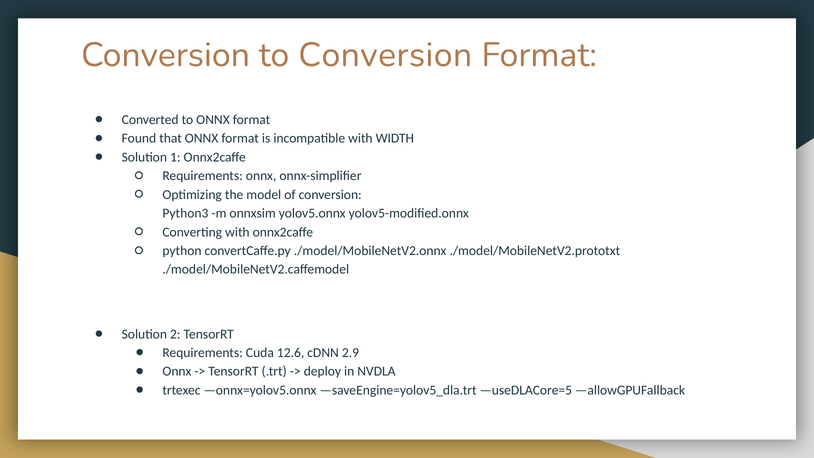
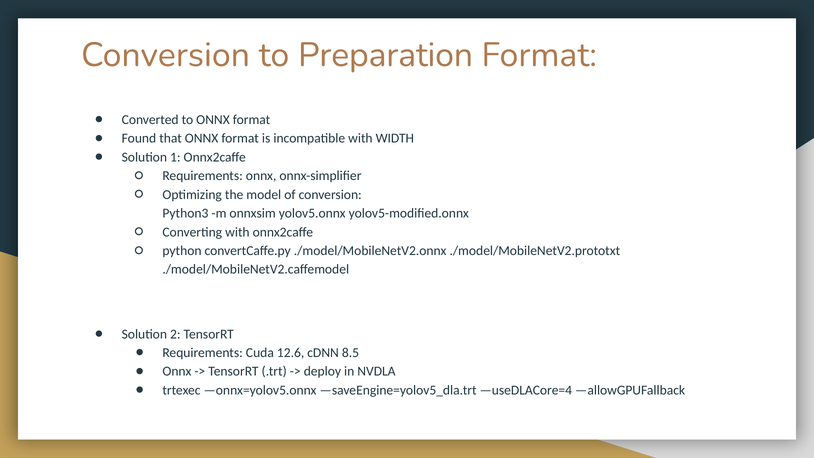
to Conversion: Conversion -> Preparation (386, 55)
2.9: 2.9 -> 8.5 (351, 353)
—useDLACore=5: —useDLACore=5 -> —useDLACore=4 (526, 390)
